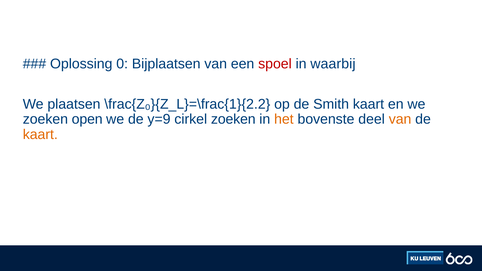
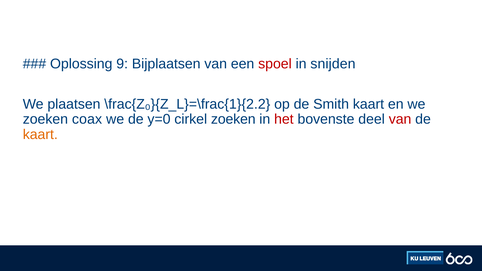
0: 0 -> 9 (122, 64)
waarbij: waarbij -> snijden (333, 64)
open: open -> coax (87, 119)
y=9: y=9 -> y=0 (159, 119)
het colour: orange -> red (284, 119)
van colour: orange -> red (400, 119)
